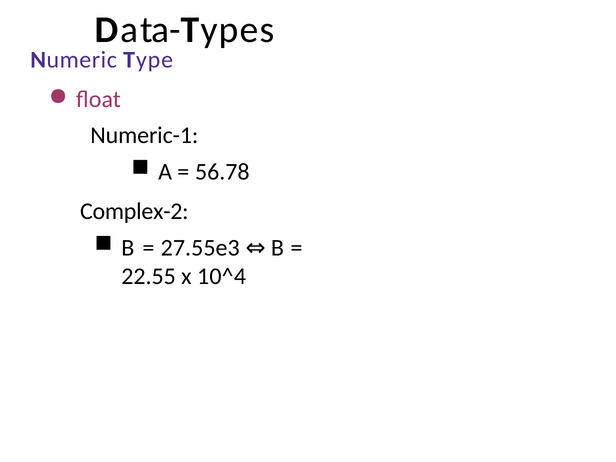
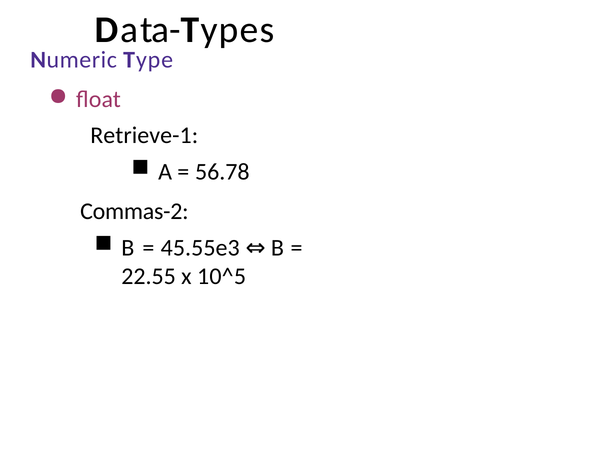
Numeric-1: Numeric-1 -> Retrieve-1 (144, 135)
Complex-2: Complex-2 -> Commas-2 (134, 211)
27.55e3: 27.55e3 -> 45.55e3 (200, 248)
10^4: 10^4 -> 10^5 (222, 276)
